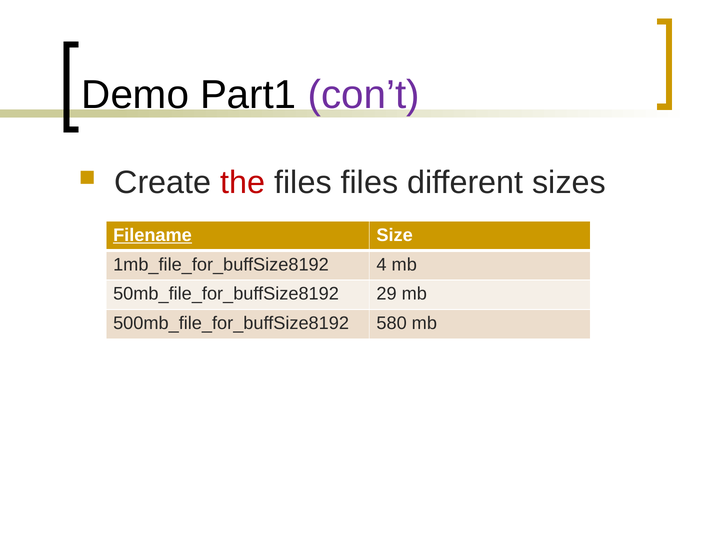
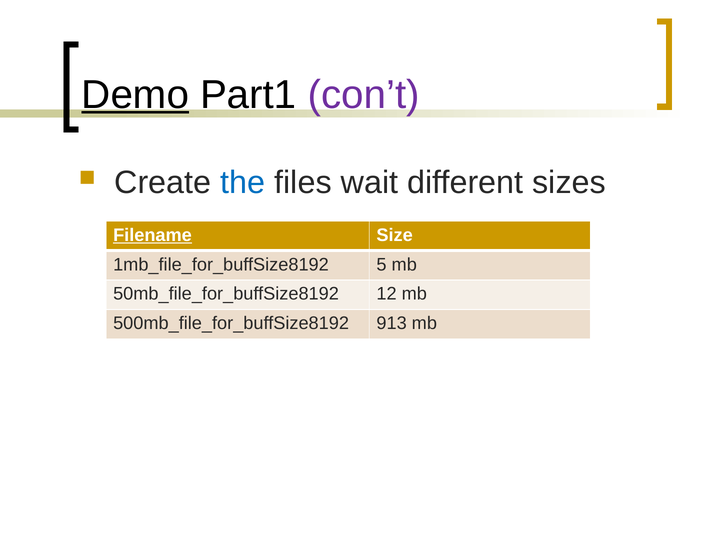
Demo underline: none -> present (135, 95)
the colour: red -> blue (243, 183)
files files: files -> wait (369, 183)
4: 4 -> 5 (382, 265)
29: 29 -> 12 (387, 294)
580: 580 -> 913 (392, 324)
